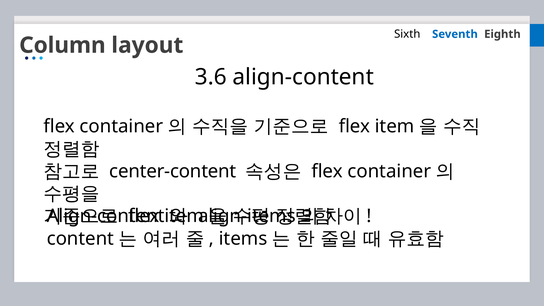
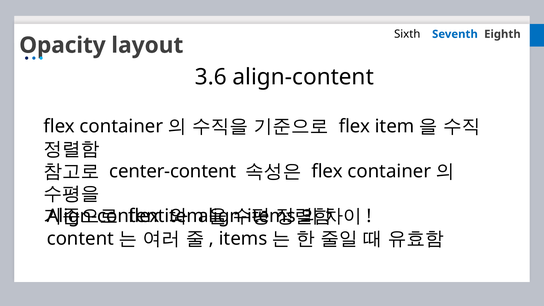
Column: Column -> Opacity (62, 45)
